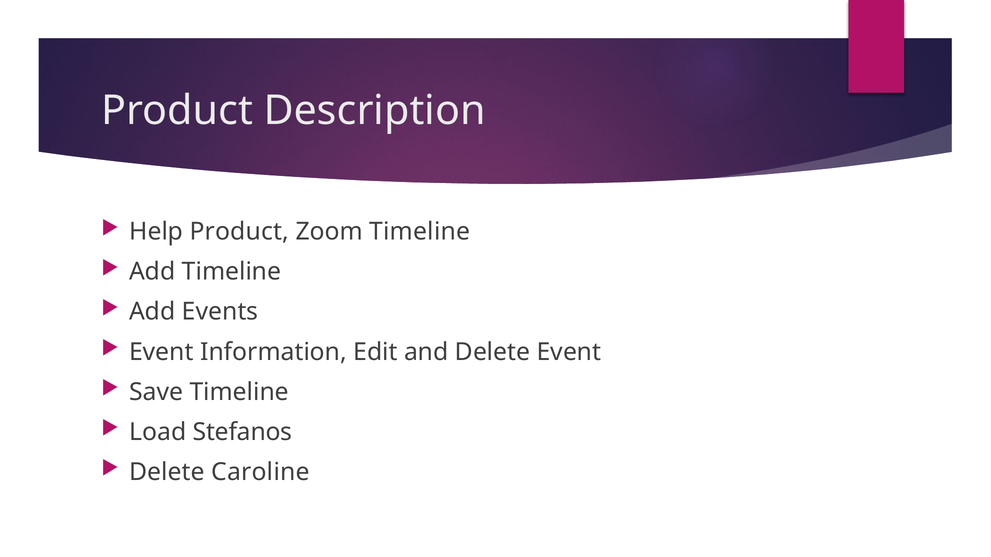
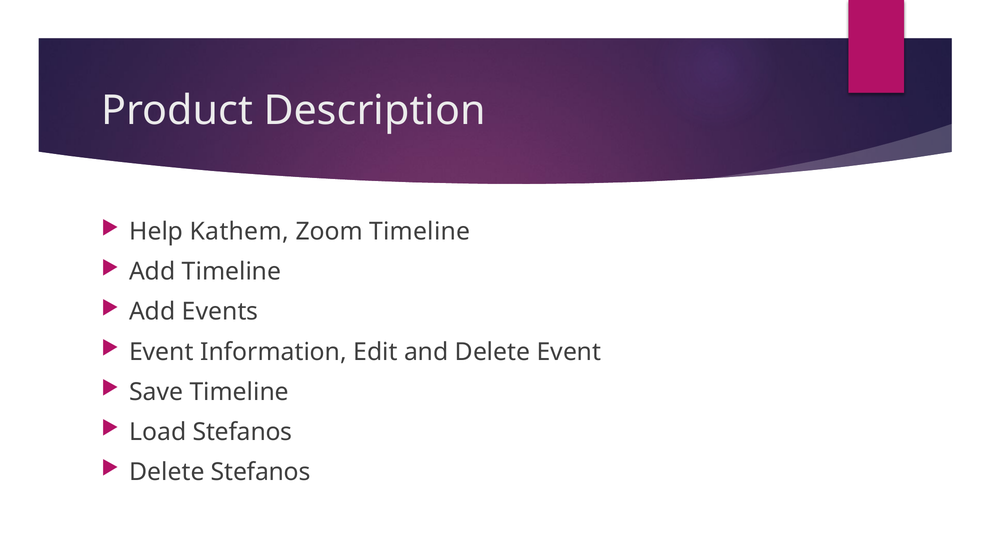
Help Product: Product -> Kathem (239, 232)
Delete Caroline: Caroline -> Stefanos (261, 472)
